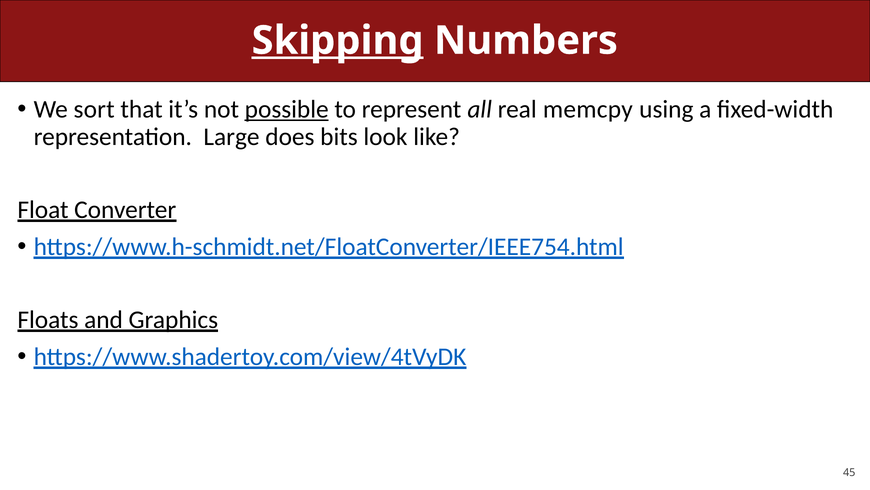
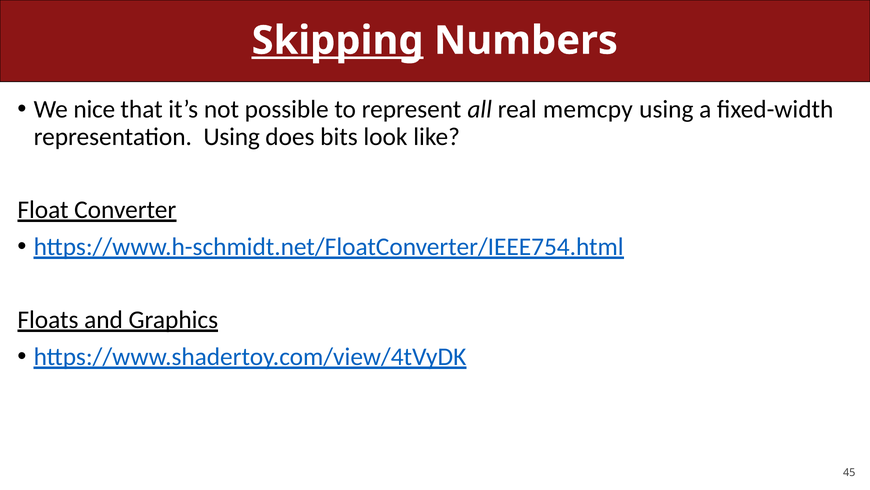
sort: sort -> nice (94, 109)
possible underline: present -> none (287, 109)
representation Large: Large -> Using (232, 137)
